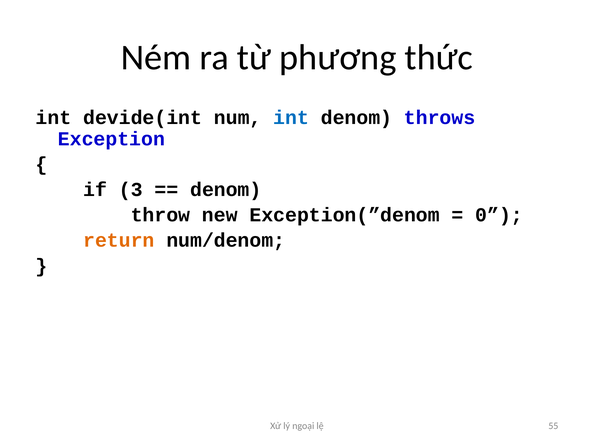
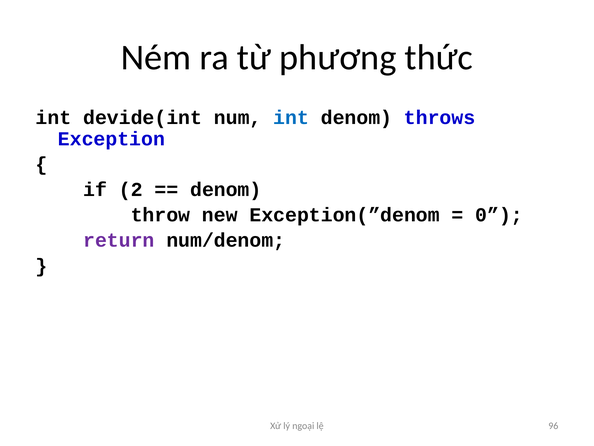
3: 3 -> 2 (131, 190)
return colour: orange -> purple (119, 240)
55: 55 -> 96 (553, 425)
